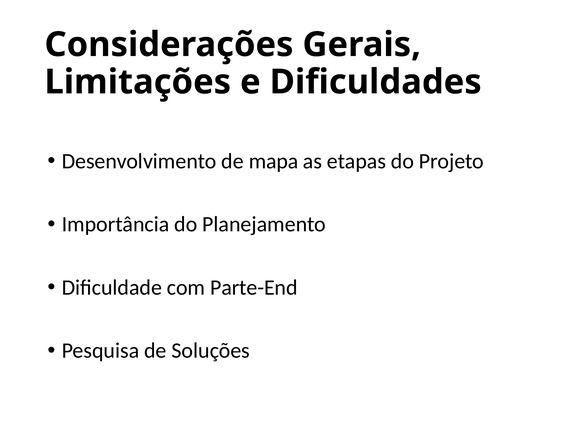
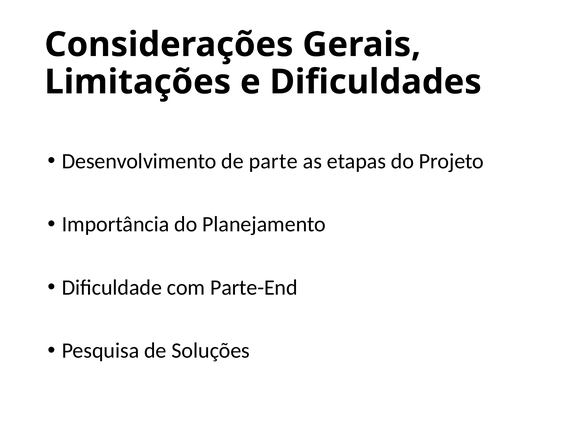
mapa: mapa -> parte (273, 161)
